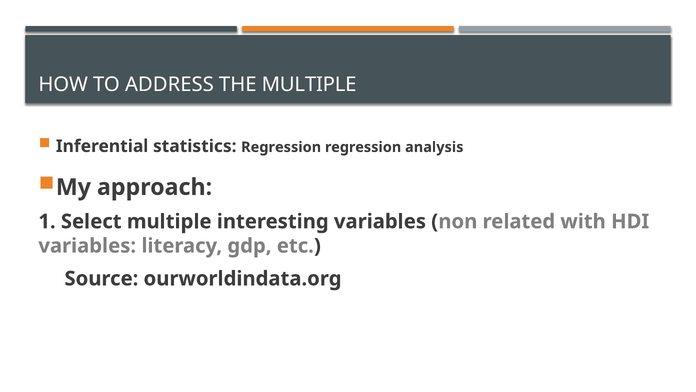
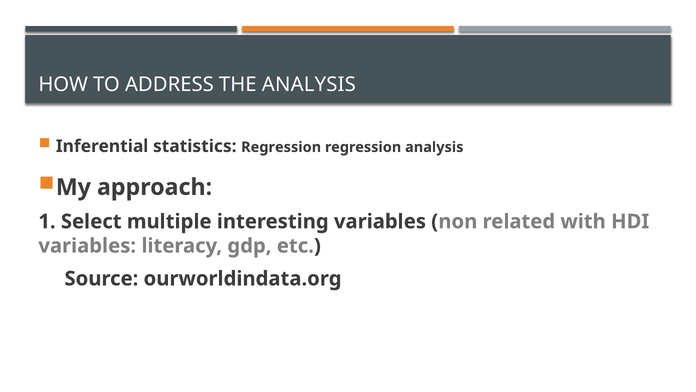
THE MULTIPLE: MULTIPLE -> ANALYSIS (309, 85)
